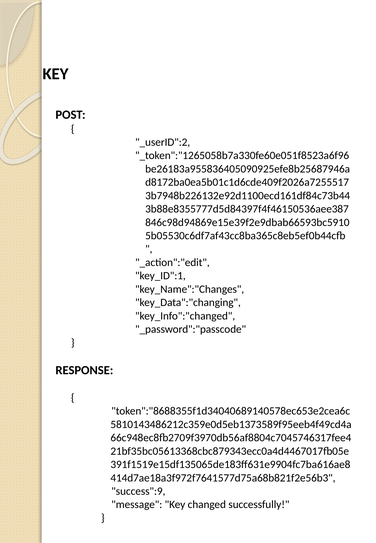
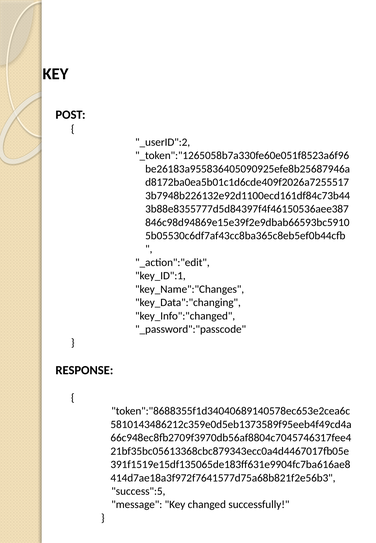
success":9: success":9 -> success":5 (138, 491)
